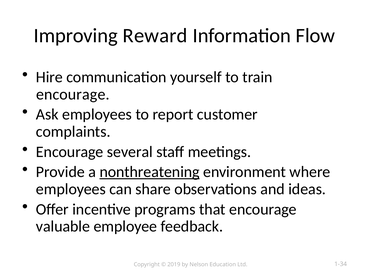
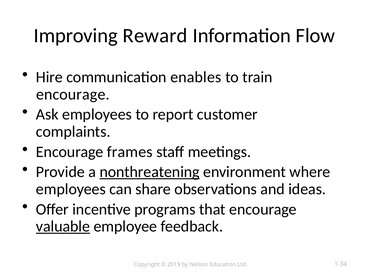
yourself: yourself -> enables (196, 77)
several: several -> frames (130, 152)
valuable underline: none -> present (63, 226)
